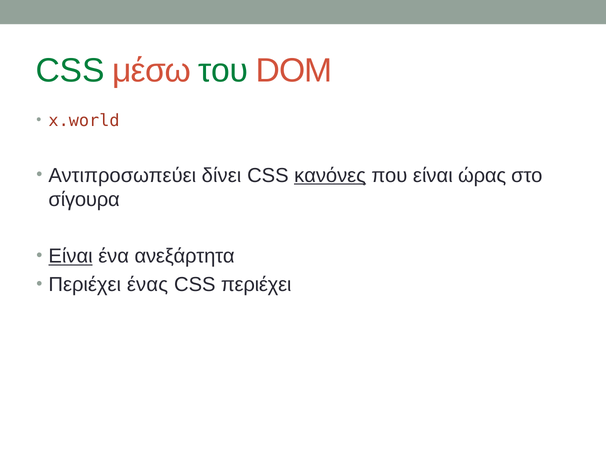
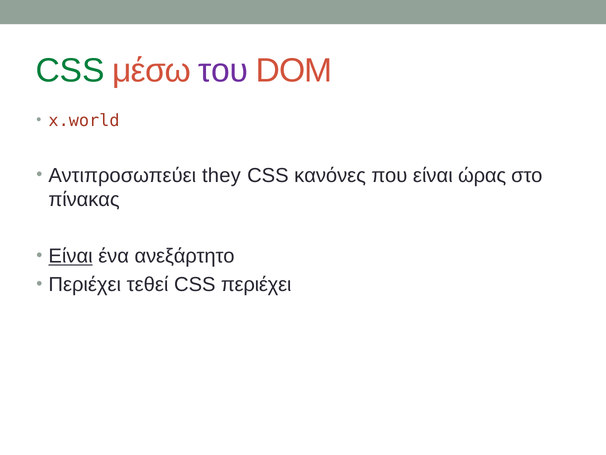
του colour: green -> purple (223, 71)
δίνει: δίνει -> they (221, 175)
κανόνες underline: present -> none (330, 175)
σίγουρα: σίγουρα -> πίνακας (84, 199)
ανεξάρτητα: ανεξάρτητα -> ανεξάρτητο (185, 256)
ένας: ένας -> τεθεί (148, 284)
